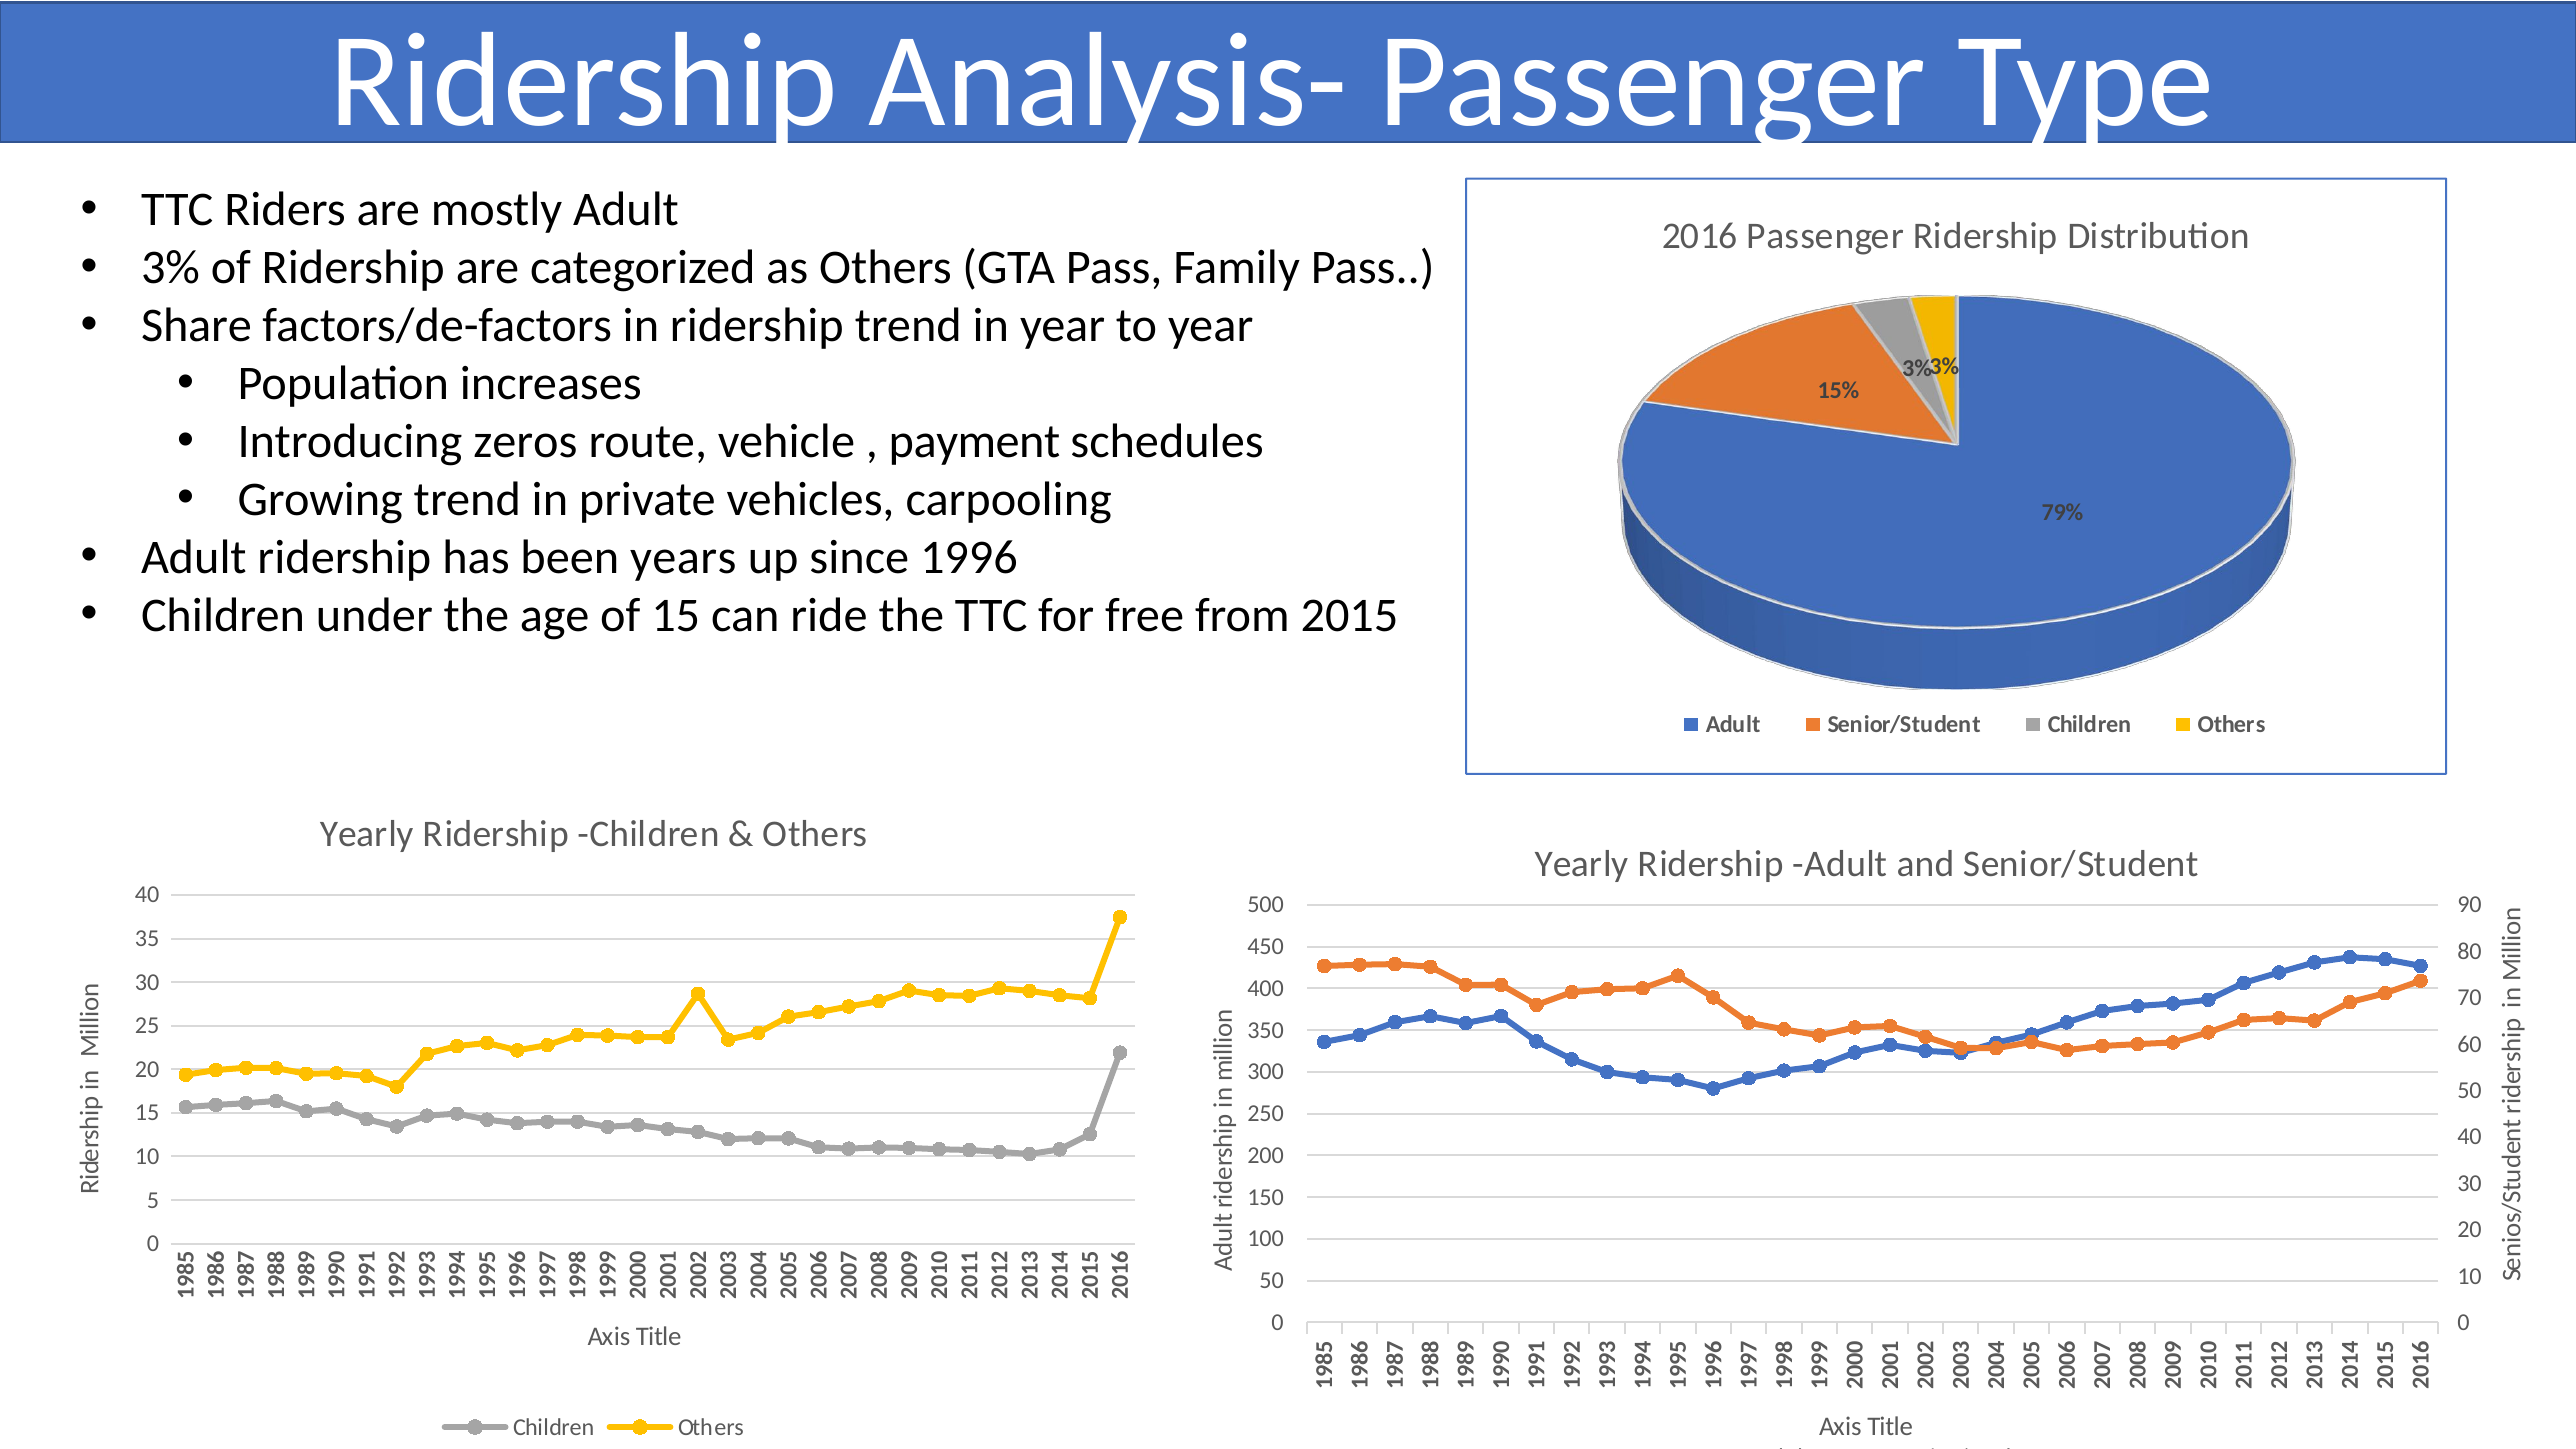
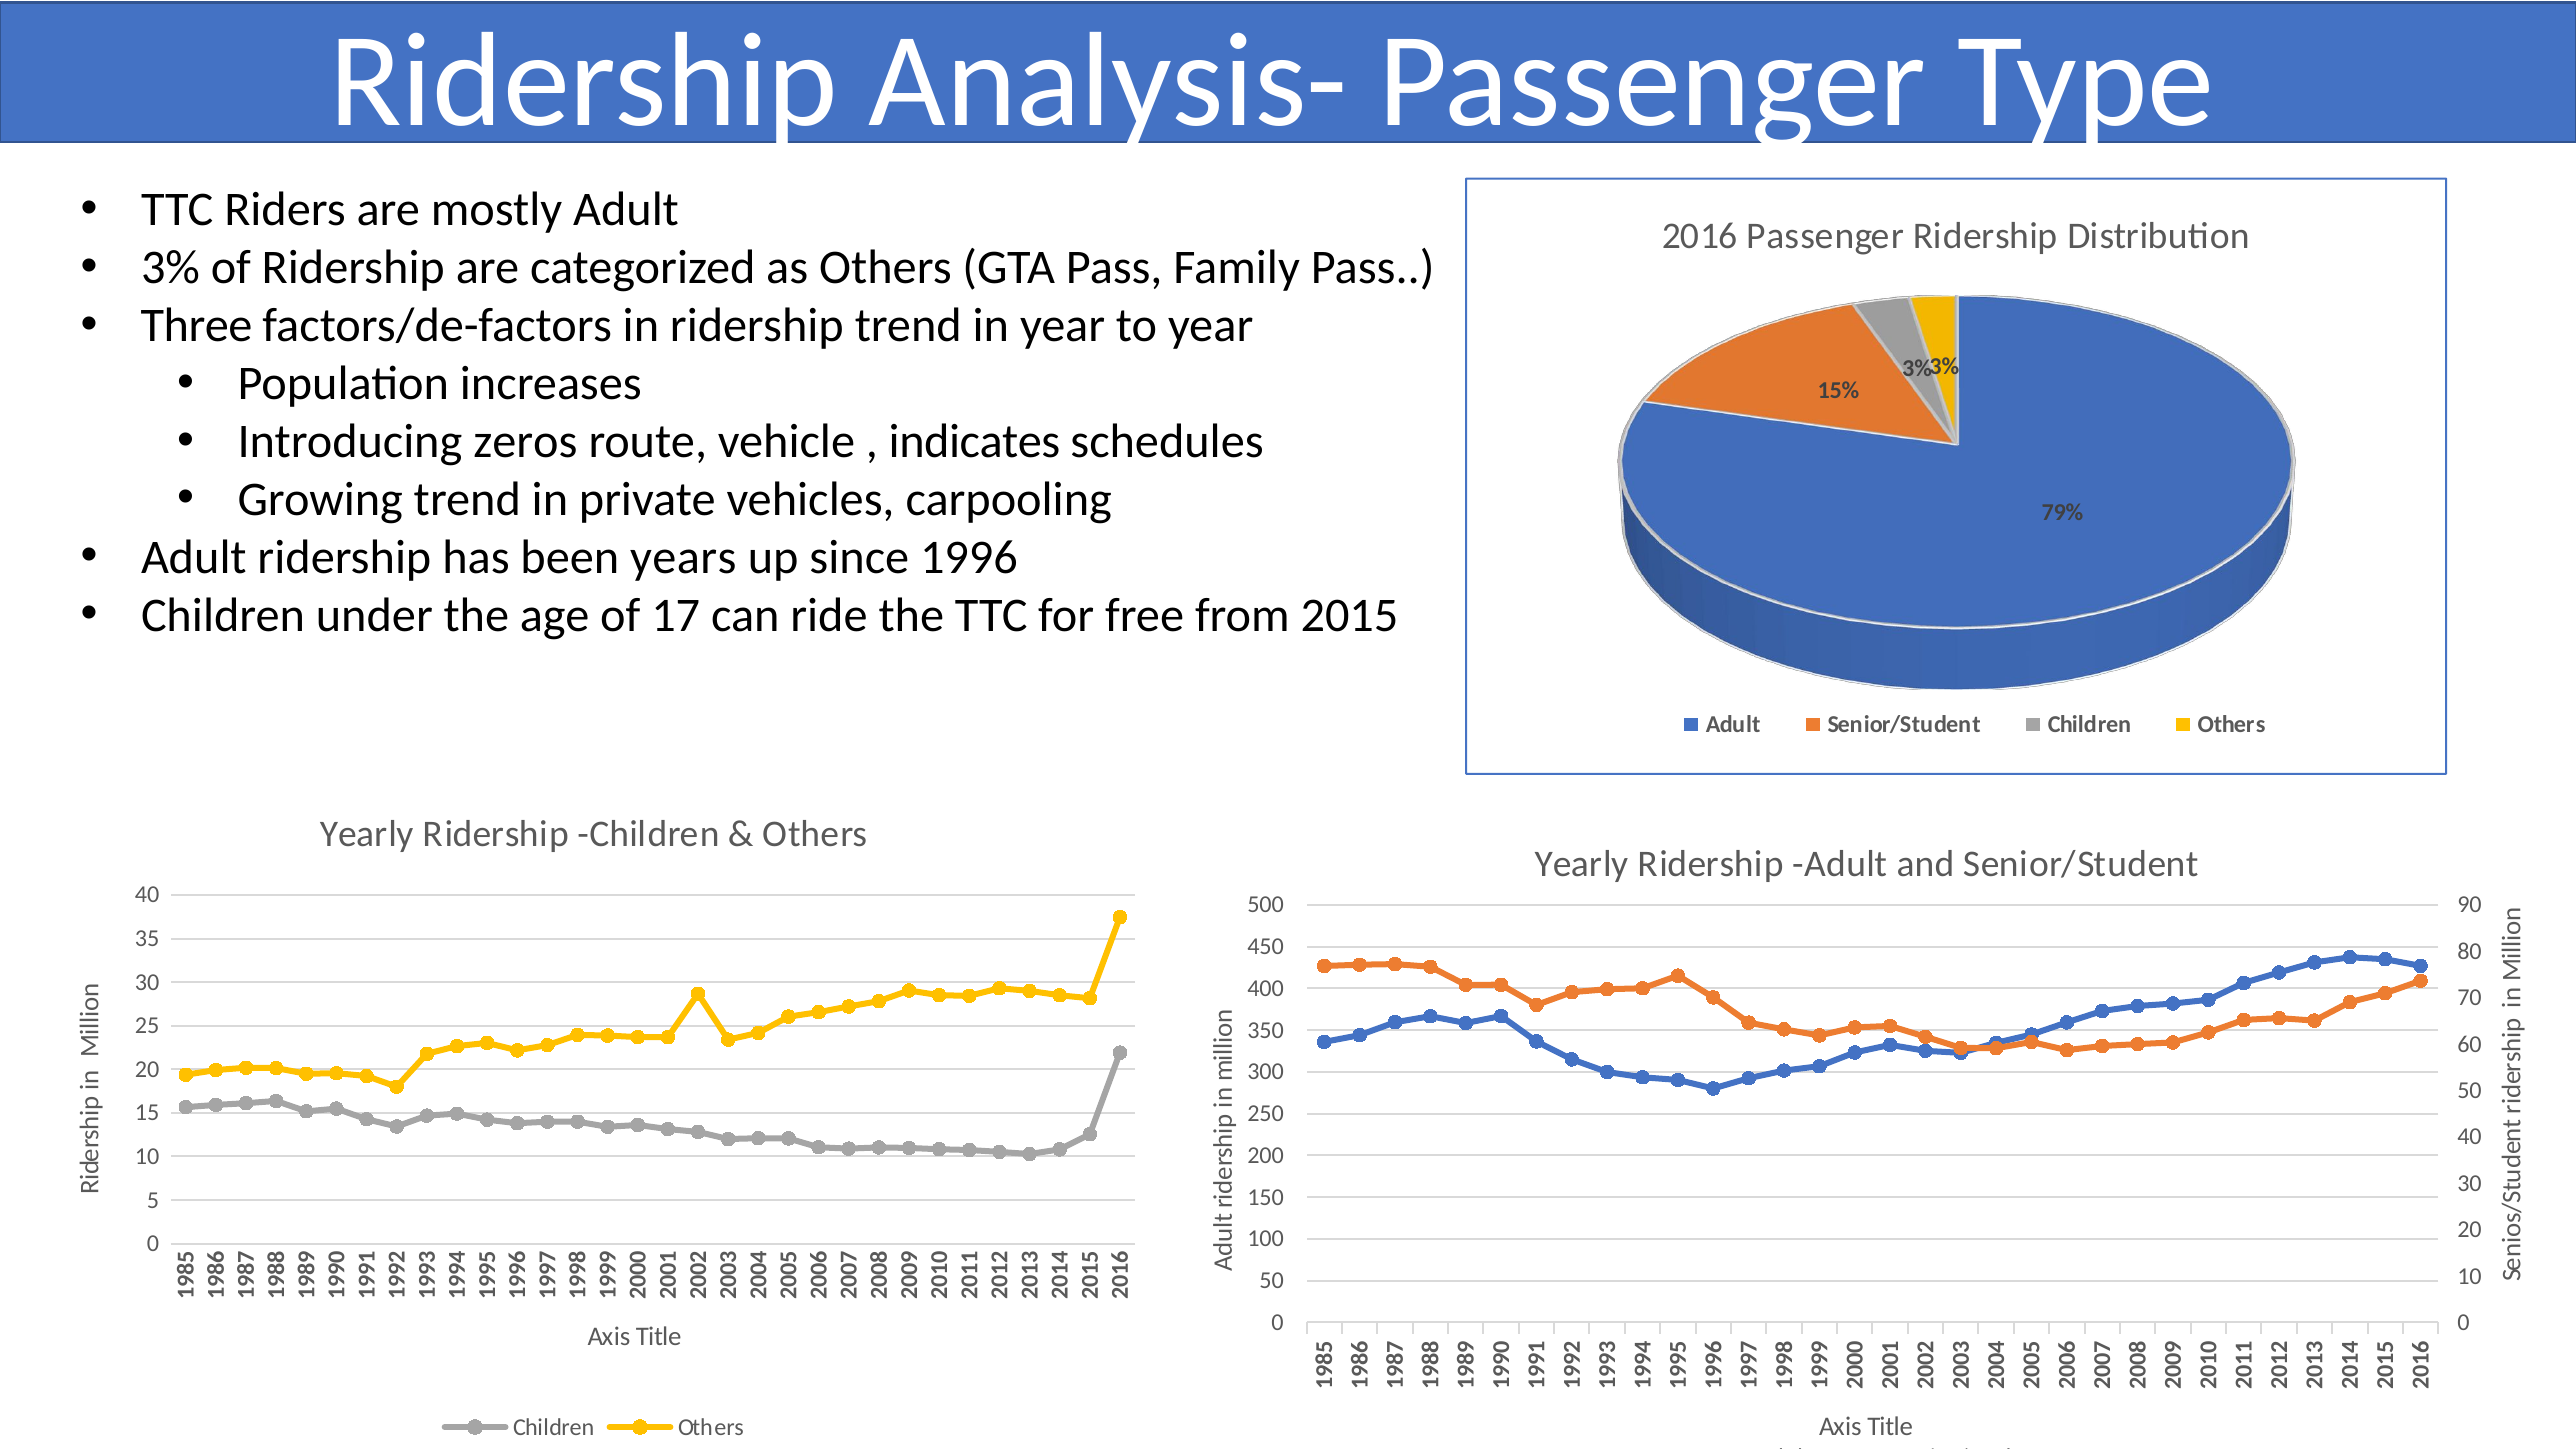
Share: Share -> Three (197, 326)
payment: payment -> indicates (974, 442)
of 15: 15 -> 17 (676, 616)
